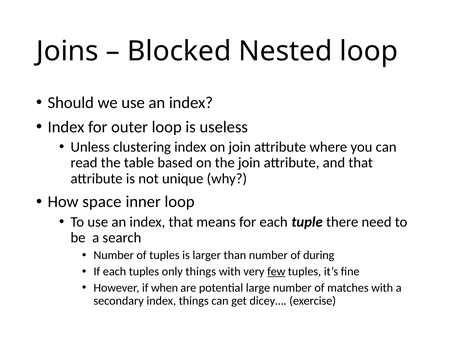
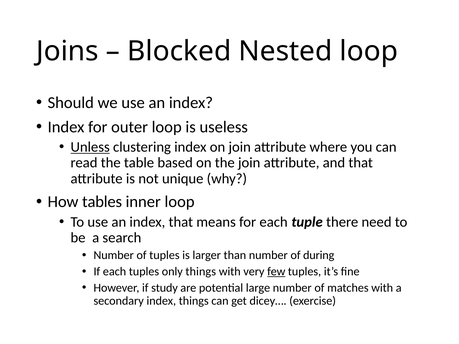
Unless underline: none -> present (90, 147)
space: space -> tables (102, 202)
when: when -> study (165, 288)
